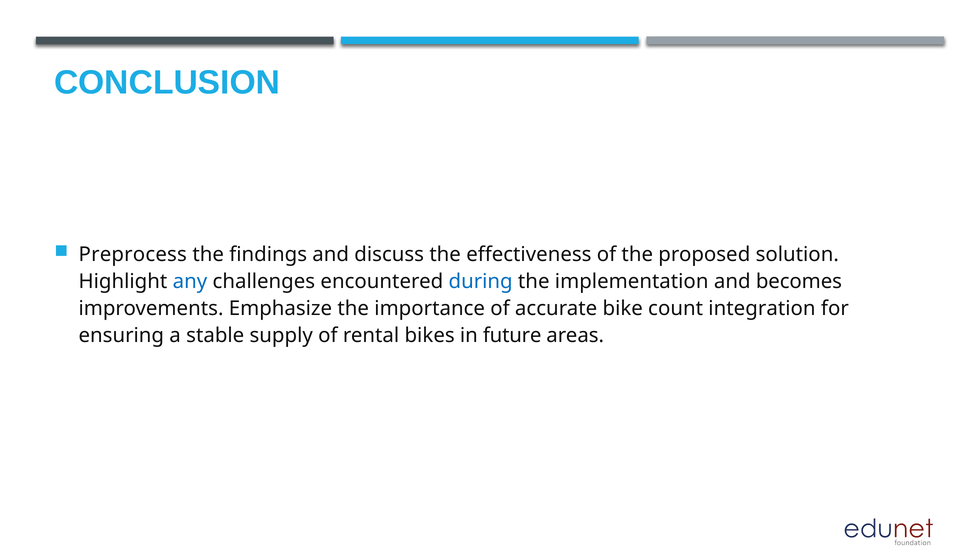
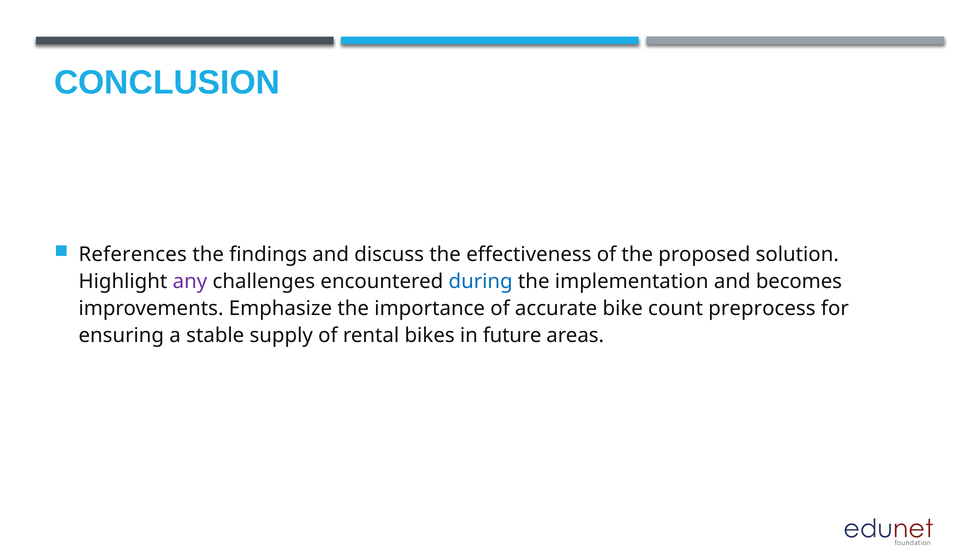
Preprocess: Preprocess -> References (133, 255)
any colour: blue -> purple (190, 282)
integration: integration -> preprocess (762, 309)
